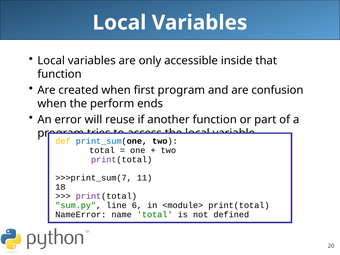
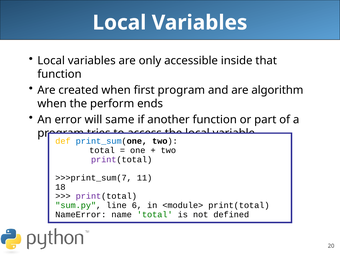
confusion: confusion -> algorithm (277, 90)
reuse: reuse -> same (120, 120)
